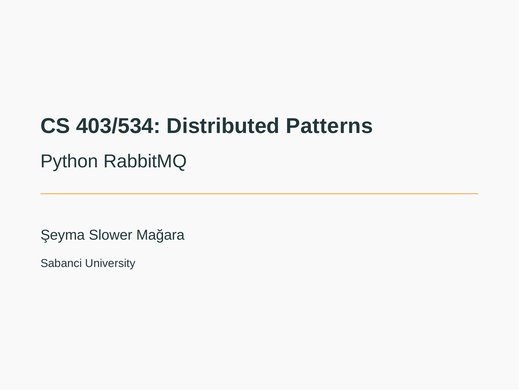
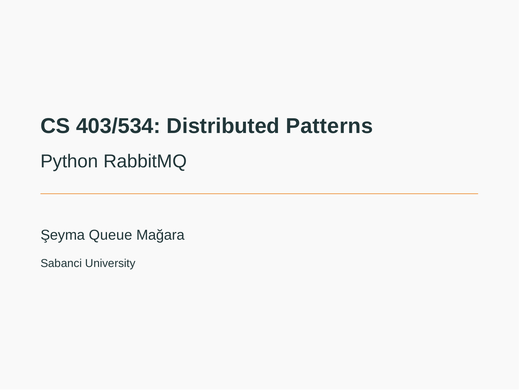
Slower: Slower -> Queue (111, 235)
